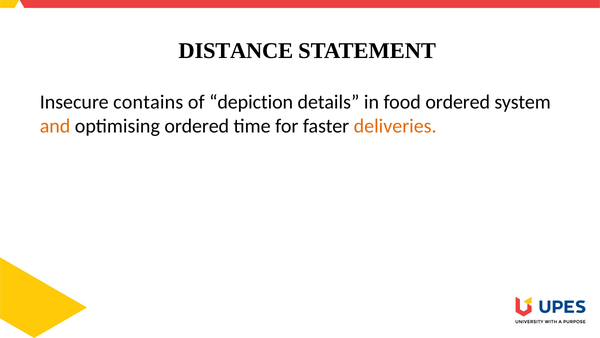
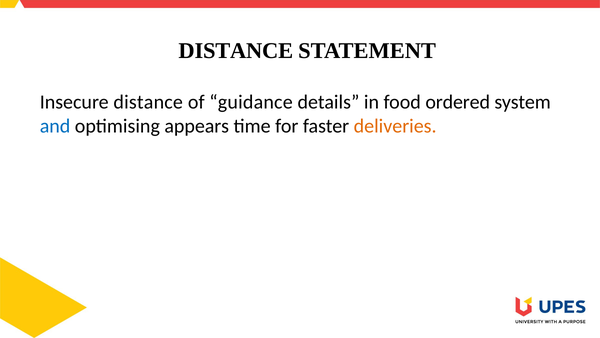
Insecure contains: contains -> distance (148, 102)
depiction: depiction -> guidance (251, 102)
and colour: orange -> blue (55, 126)
optimising ordered: ordered -> appears (197, 126)
